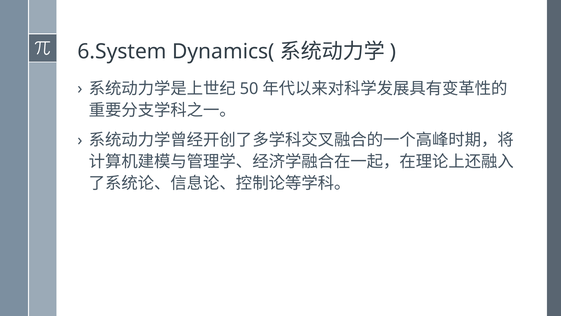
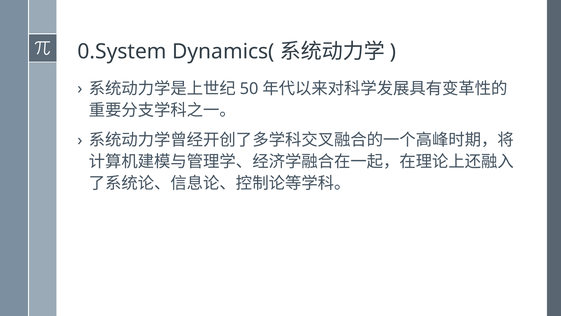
6.System: 6.System -> 0.System (122, 52)
